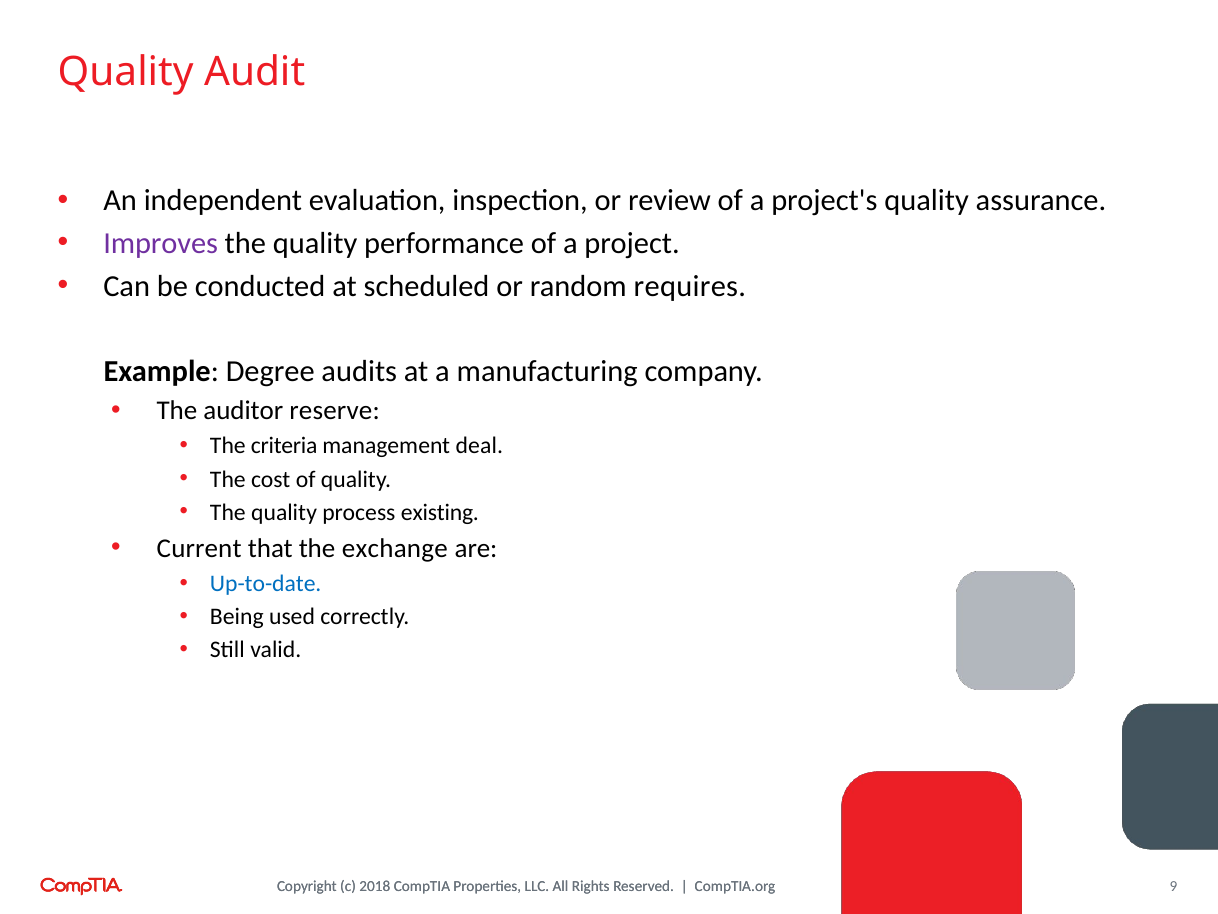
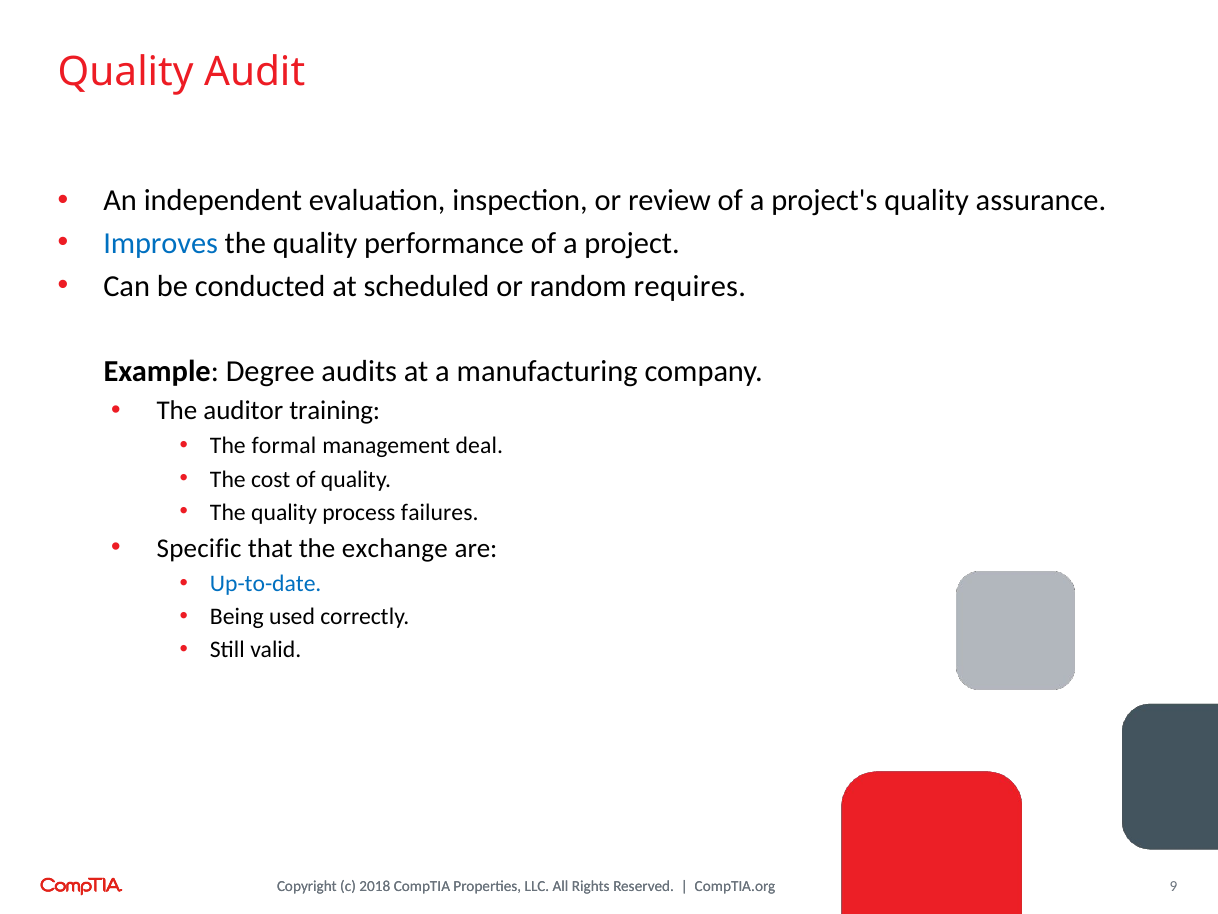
Improves colour: purple -> blue (161, 243)
reserve: reserve -> training (335, 411)
criteria: criteria -> formal (284, 446)
existing: existing -> failures (440, 512)
Current: Current -> Specific (199, 548)
